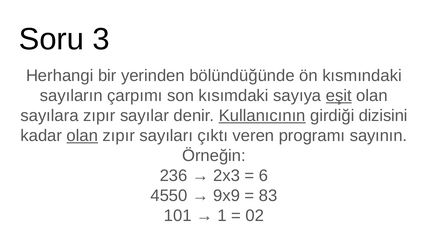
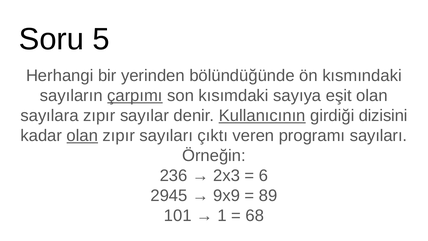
3: 3 -> 5 (101, 39)
çarpımı underline: none -> present (135, 95)
eşit underline: present -> none (339, 95)
programı sayının: sayının -> sayıları (378, 135)
4550: 4550 -> 2945 (169, 195)
83: 83 -> 89 (268, 195)
02: 02 -> 68 (255, 215)
